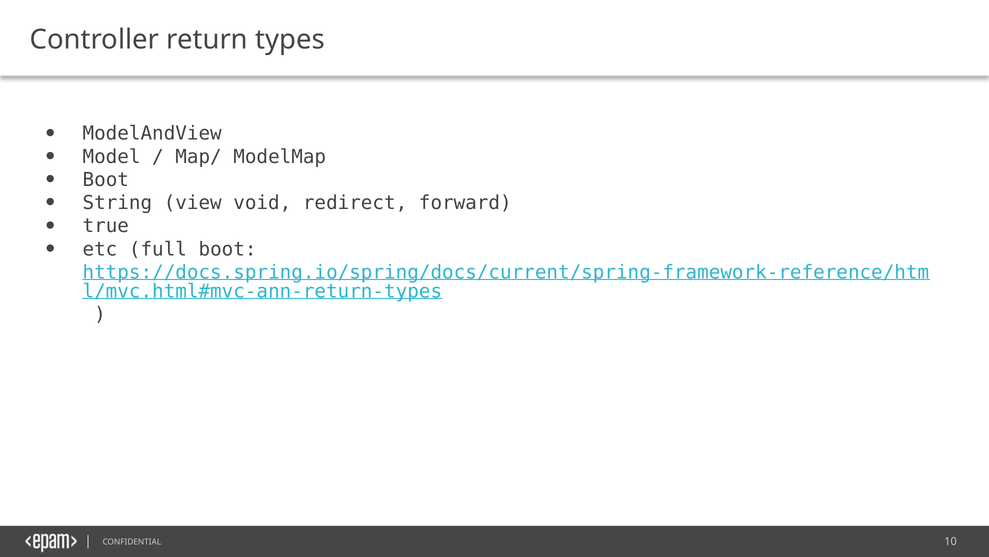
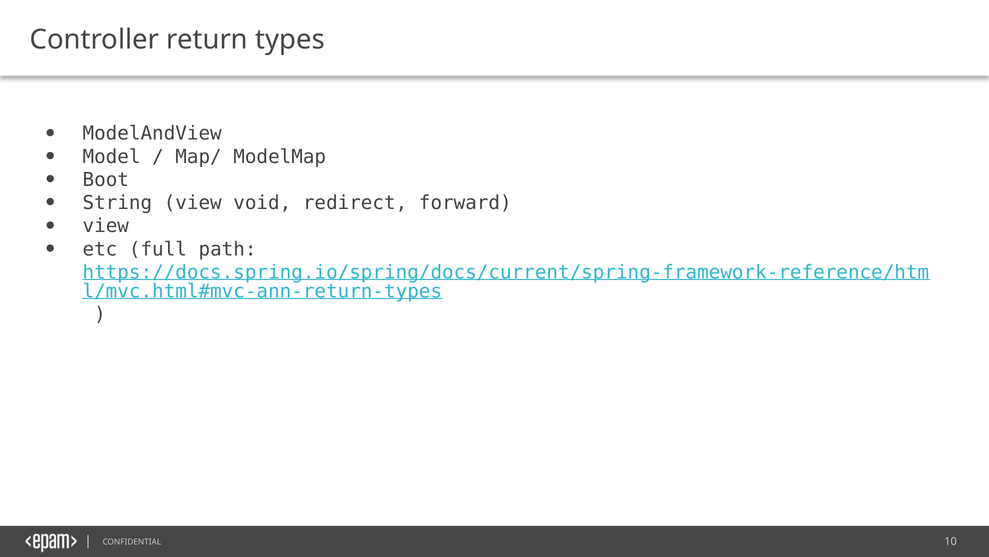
true: true -> view (106, 226)
full boot: boot -> path (228, 249)
